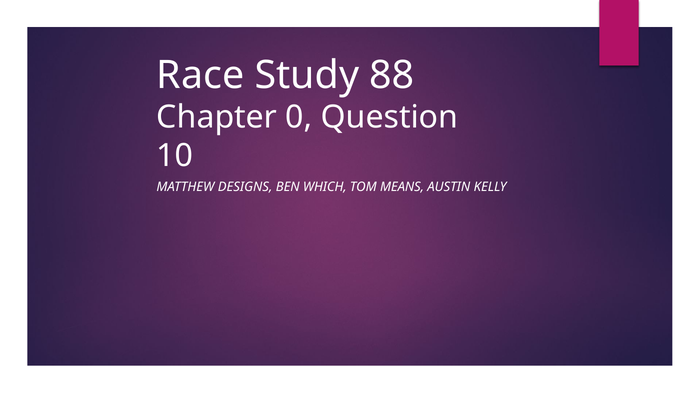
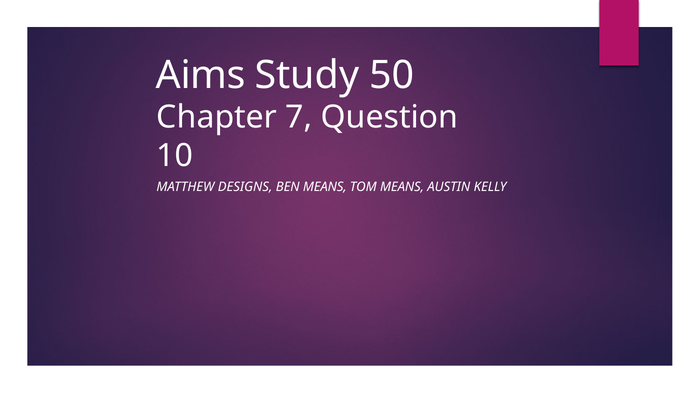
Race: Race -> Aims (201, 75)
88: 88 -> 50 (392, 75)
0: 0 -> 7 (299, 118)
BEN WHICH: WHICH -> MEANS (325, 187)
